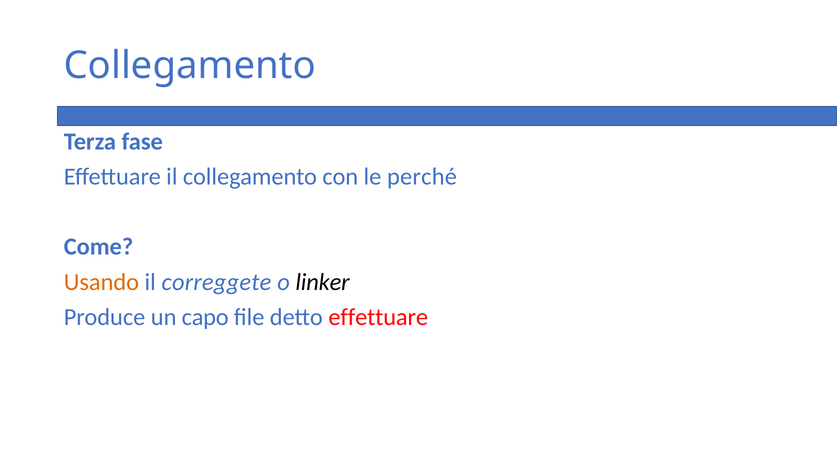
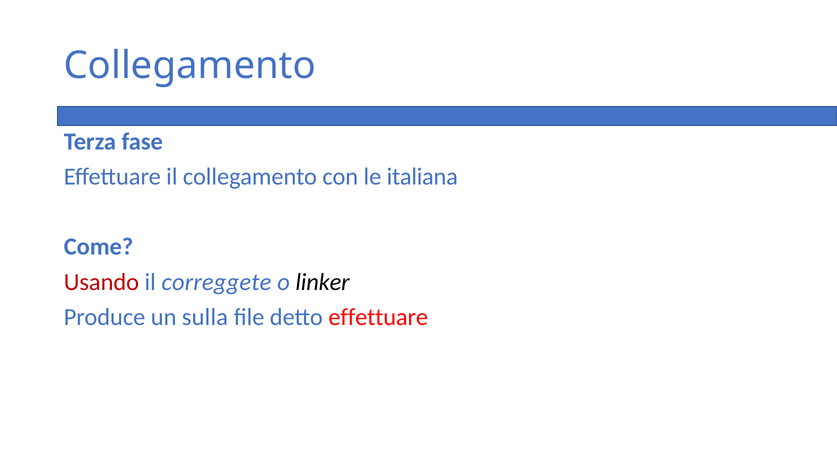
perché: perché -> italiana (422, 177)
Usando colour: orange -> red (101, 282)
capo: capo -> sulla (205, 317)
